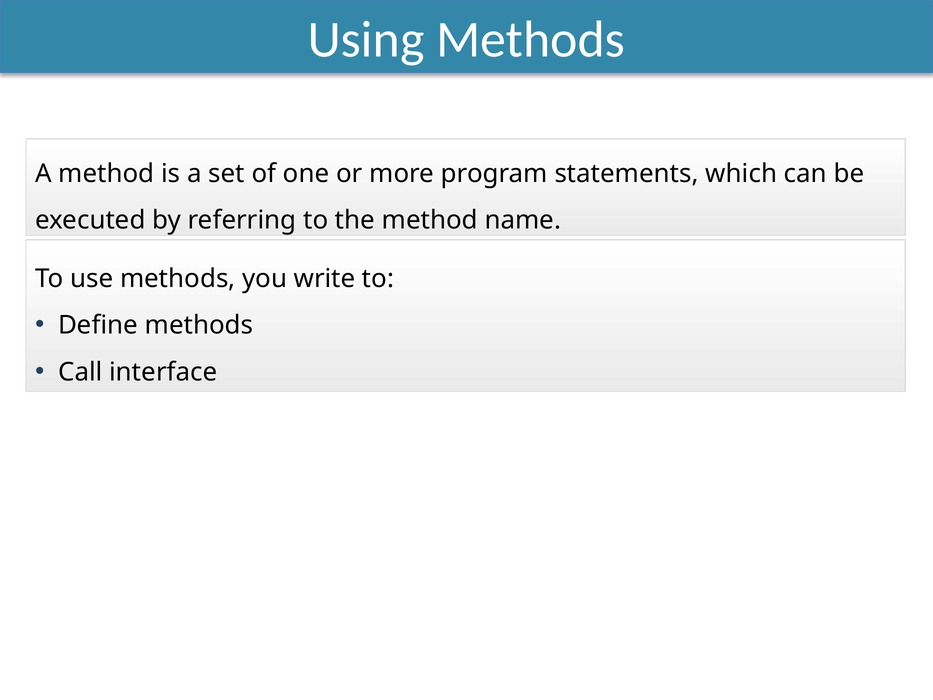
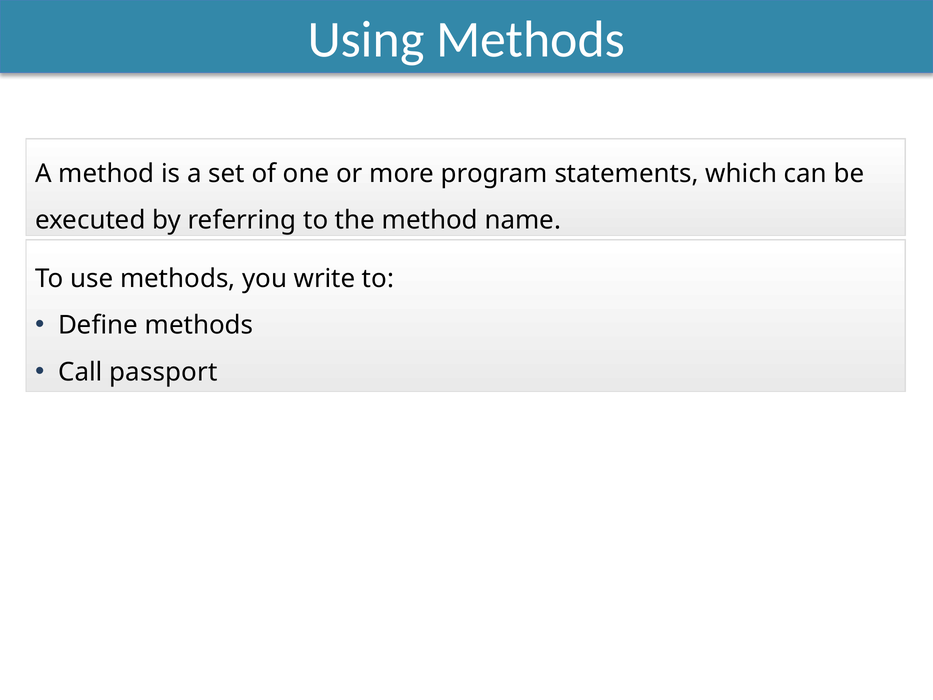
interface: interface -> passport (163, 372)
